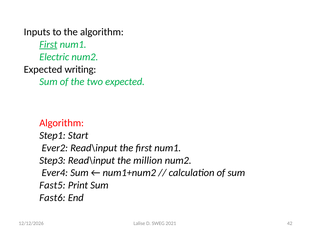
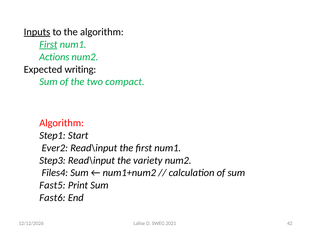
Inputs underline: none -> present (37, 32)
Electric: Electric -> Actions (54, 57)
two expected: expected -> compact (125, 82)
million: million -> variety (148, 160)
Ever4: Ever4 -> Files4 (55, 172)
